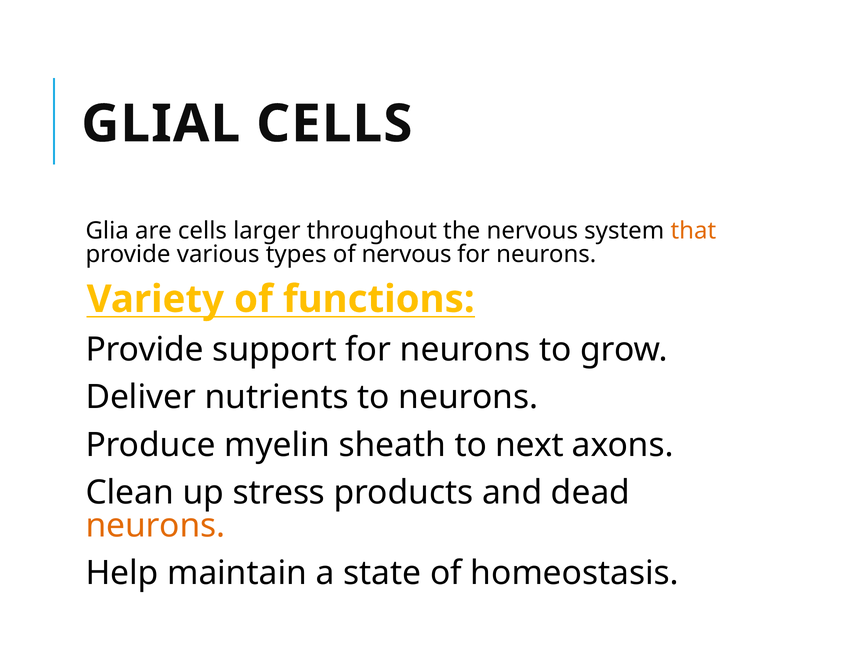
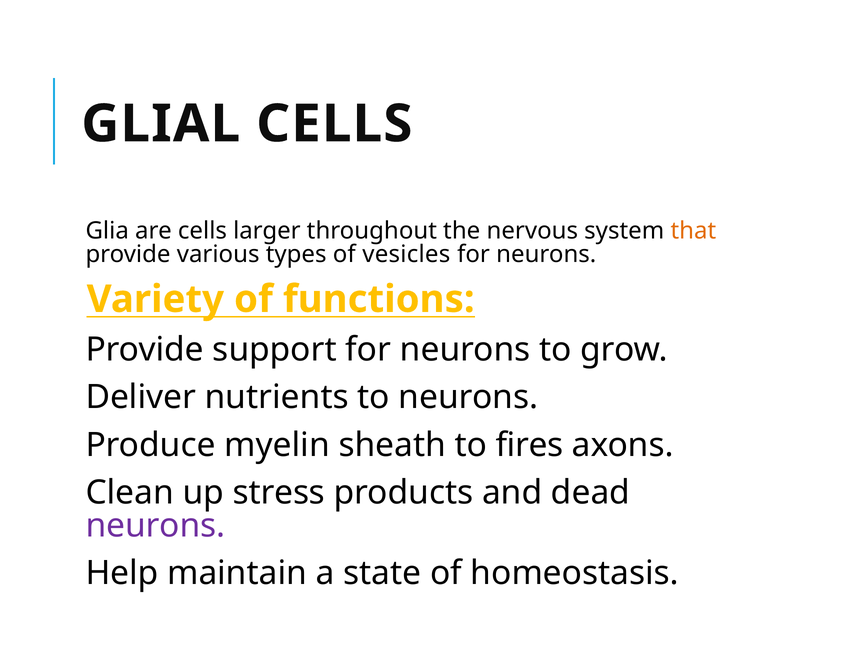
of nervous: nervous -> vesicles (406, 254)
next: next -> fires (530, 445)
neurons colour: orange -> purple (155, 526)
